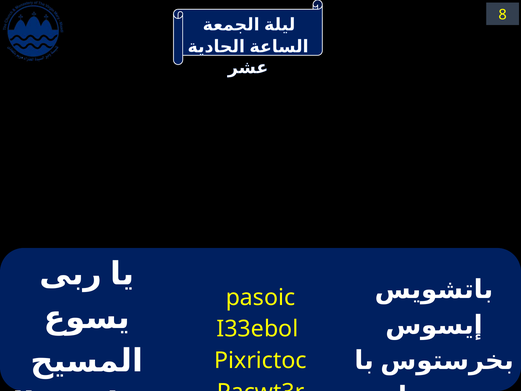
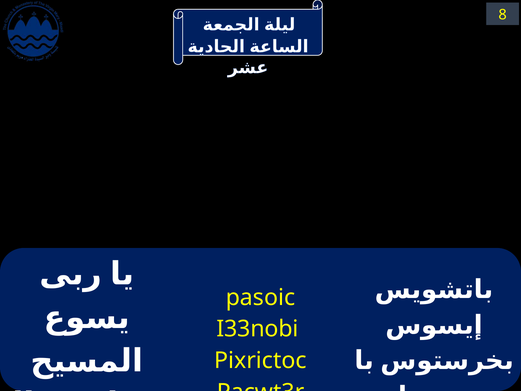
I33ebol: I33ebol -> I33nobi (258, 329)
